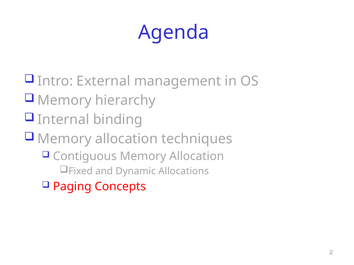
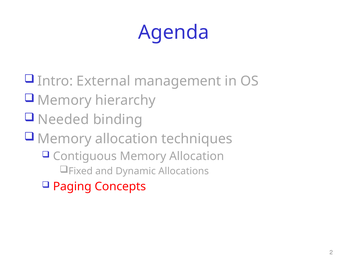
Internal: Internal -> Needed (63, 120)
